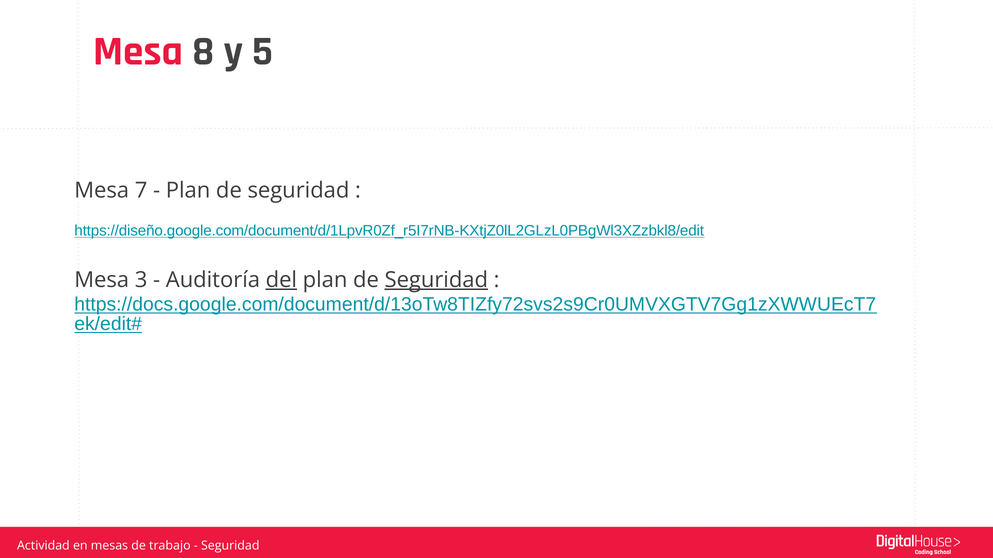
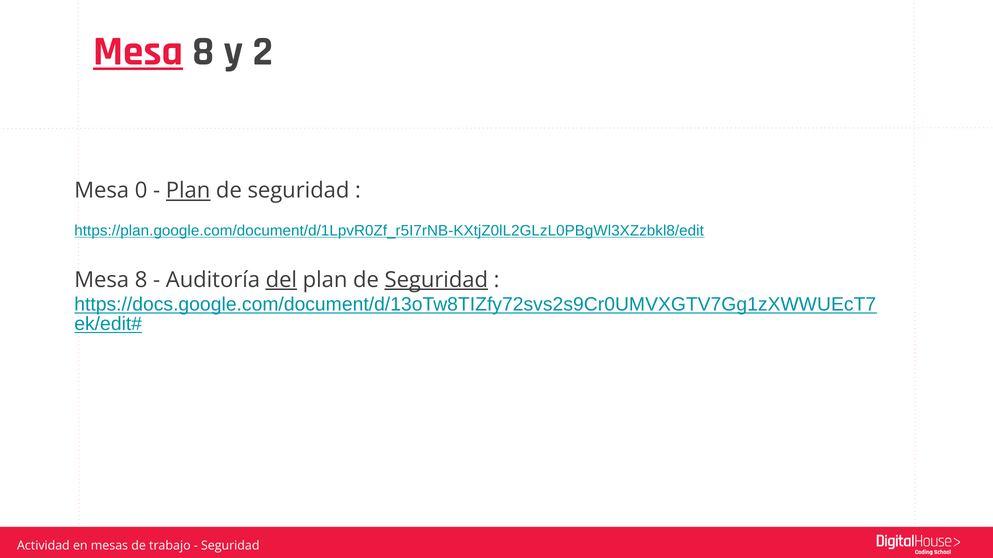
Mesa underline: none -> present (138, 51)
5: 5 -> 2 (263, 51)
7: 7 -> 0 (141, 191)
Plan underline: none -> present (188, 191)
https://diseño.google.com/document/d/1LpvR0Zf_r5I7rNB-KXtjZ0lL2GLzL0PBgWl3XZzbkl8/edit: https://diseño.google.com/document/d/1LpvR0Zf_r5I7rNB-KXtjZ0lL2GLzL0PBgWl3XZzbkl8/edit -> https://plan.google.com/document/d/1LpvR0Zf_r5I7rNB-KXtjZ0lL2GLzL0PBgWl3XZzbkl8/edit (389, 231)
3: 3 -> 8 (141, 280)
